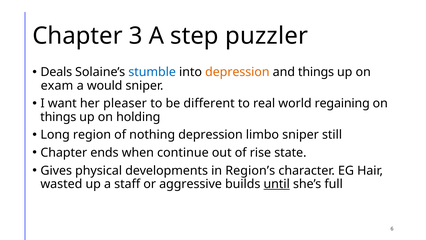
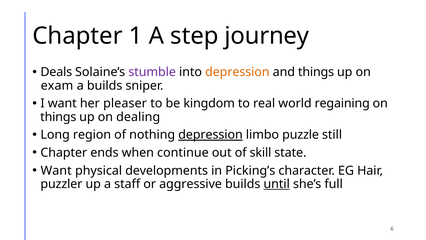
3: 3 -> 1 (136, 36)
puzzler: puzzler -> journey (267, 36)
stumble colour: blue -> purple (152, 72)
a would: would -> builds (105, 85)
different: different -> kingdom (209, 103)
holding: holding -> dealing (138, 117)
depression underline: none -> present (210, 135)
limbo sniper: sniper -> puzzle (301, 135)
rise: rise -> skill (260, 152)
Gives: Gives -> Want (56, 170)
Region’s: Region’s -> Picking’s (250, 170)
wasted: wasted -> puzzler (61, 184)
